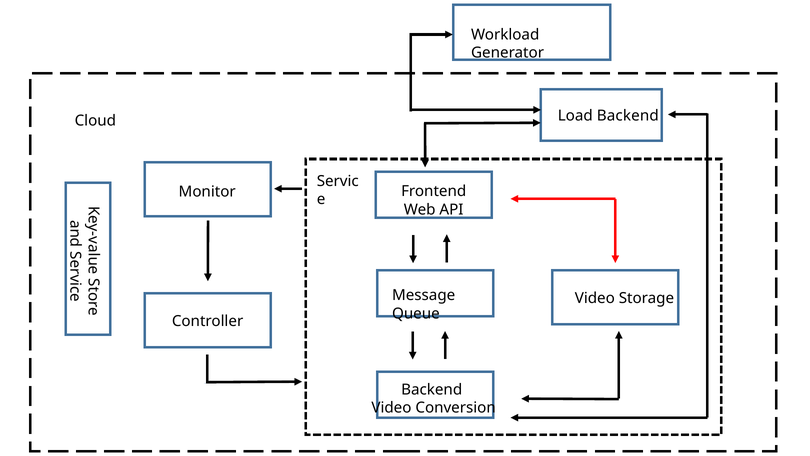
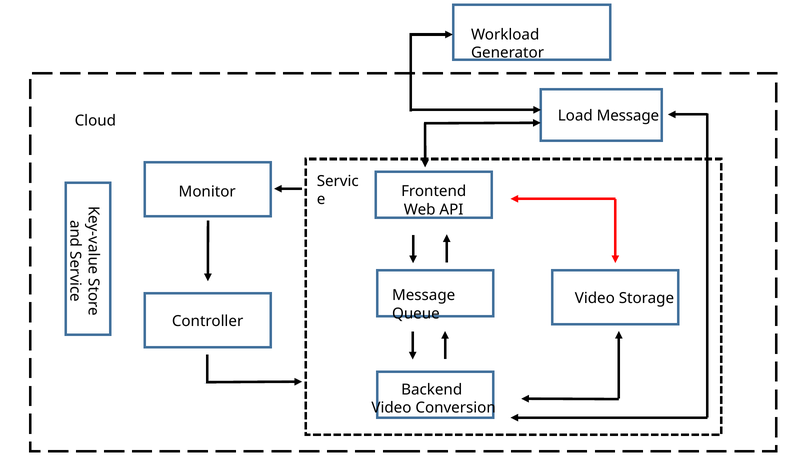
Load Backend: Backend -> Message (628, 116)
